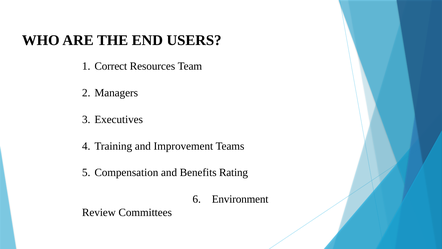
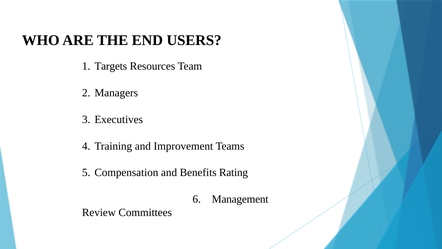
Correct: Correct -> Targets (111, 66)
Environment: Environment -> Management (240, 199)
